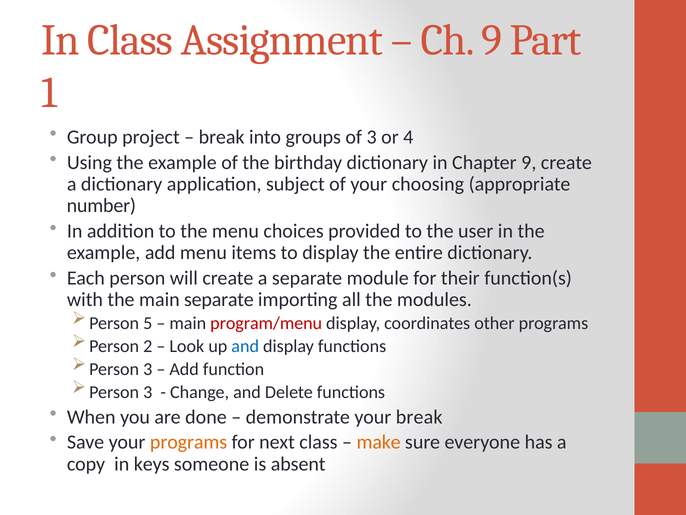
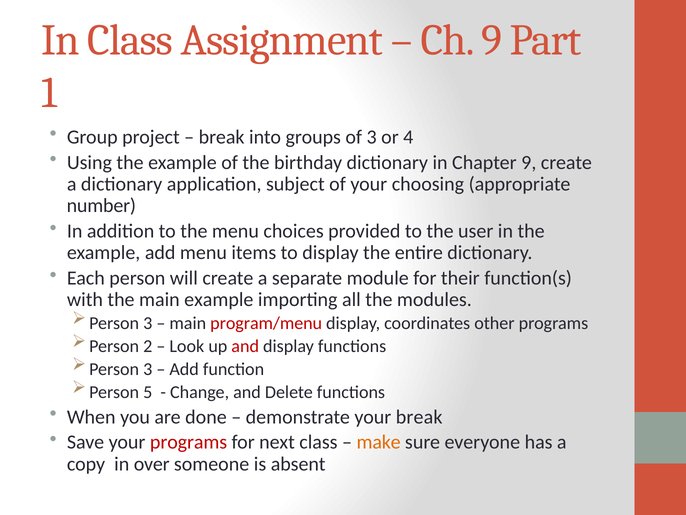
main separate: separate -> example (219, 299)
5: 5 -> 3 (148, 323)
and colour: blue -> red (245, 346)
3: 3 -> 5 (148, 392)
programs colour: orange -> red (189, 442)
keys: keys -> over (152, 464)
